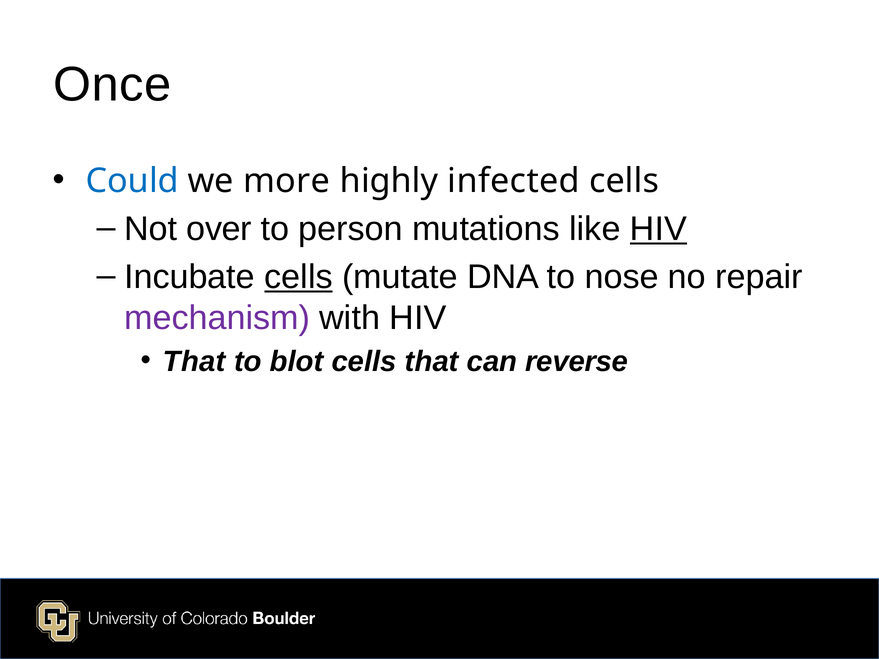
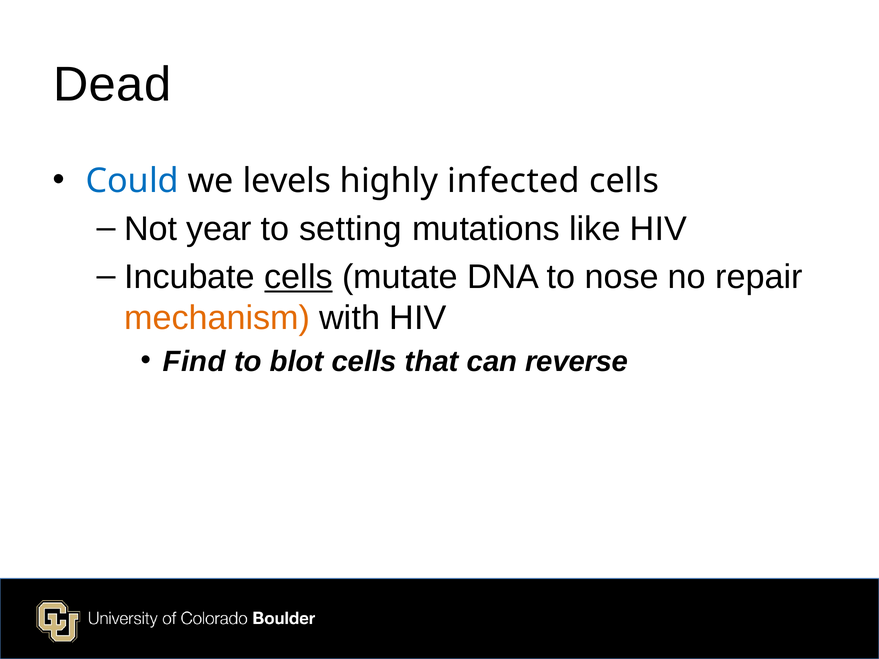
Once: Once -> Dead (112, 85)
more: more -> levels (287, 181)
over: over -> year (219, 229)
person: person -> setting (350, 229)
HIV underline: present -> none (658, 229)
mechanism colour: purple -> orange (217, 318)
That: That -> Find (194, 362)
